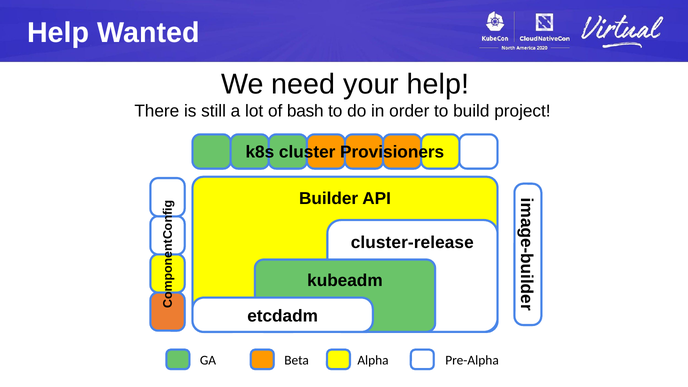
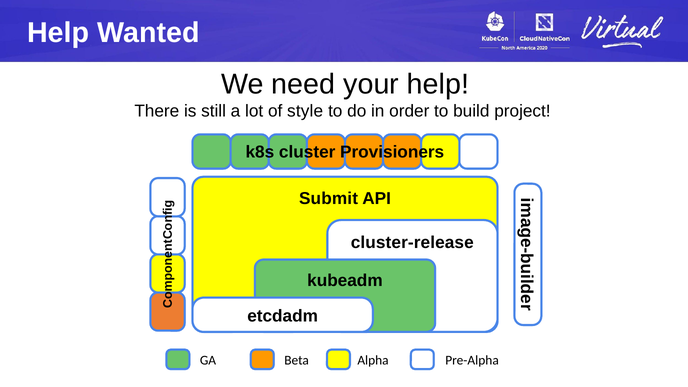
bash: bash -> style (305, 111)
Builder: Builder -> Submit (329, 198)
